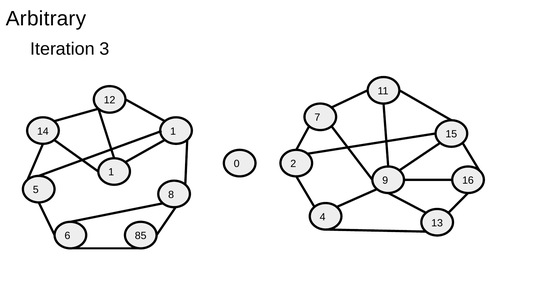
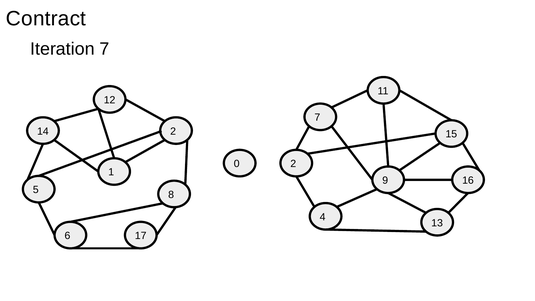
Arbitrary: Arbitrary -> Contract (46, 19)
Iteration 3: 3 -> 7 (105, 49)
1: 1 -> 2 (173, 131)
85: 85 -> 17 (141, 236)
